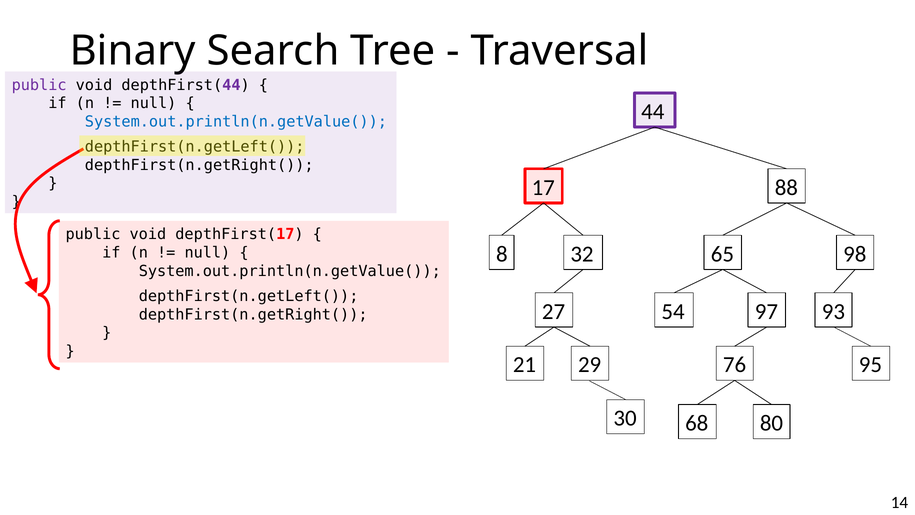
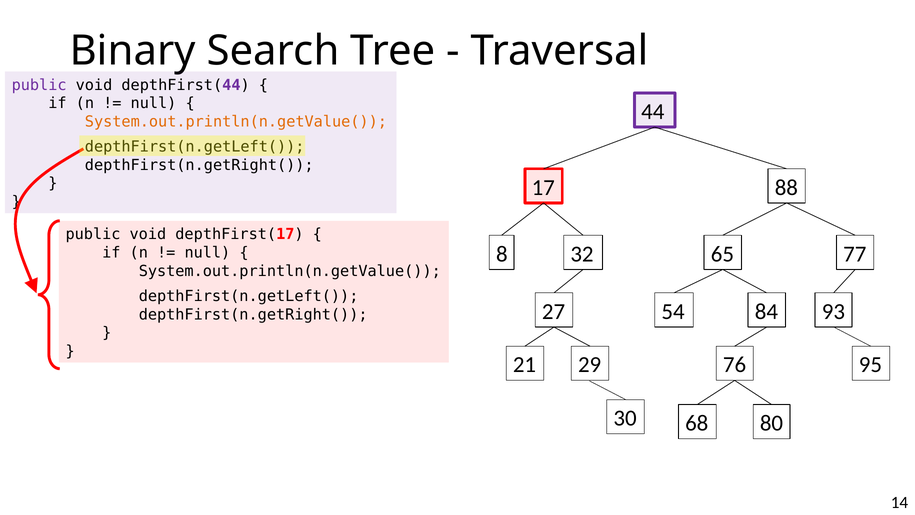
System.out.println(n.getValue( colour: blue -> orange (236, 122)
98: 98 -> 77 (855, 254)
97: 97 -> 84 (766, 311)
